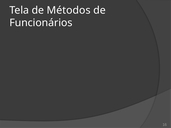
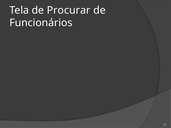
Métodos: Métodos -> Procurar (69, 10)
